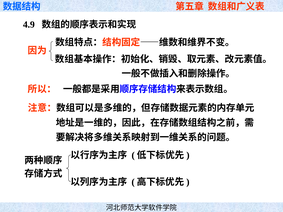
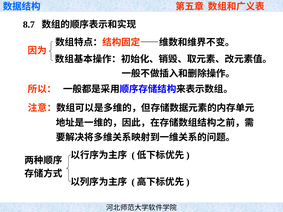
4.9: 4.9 -> 8.7 (29, 25)
